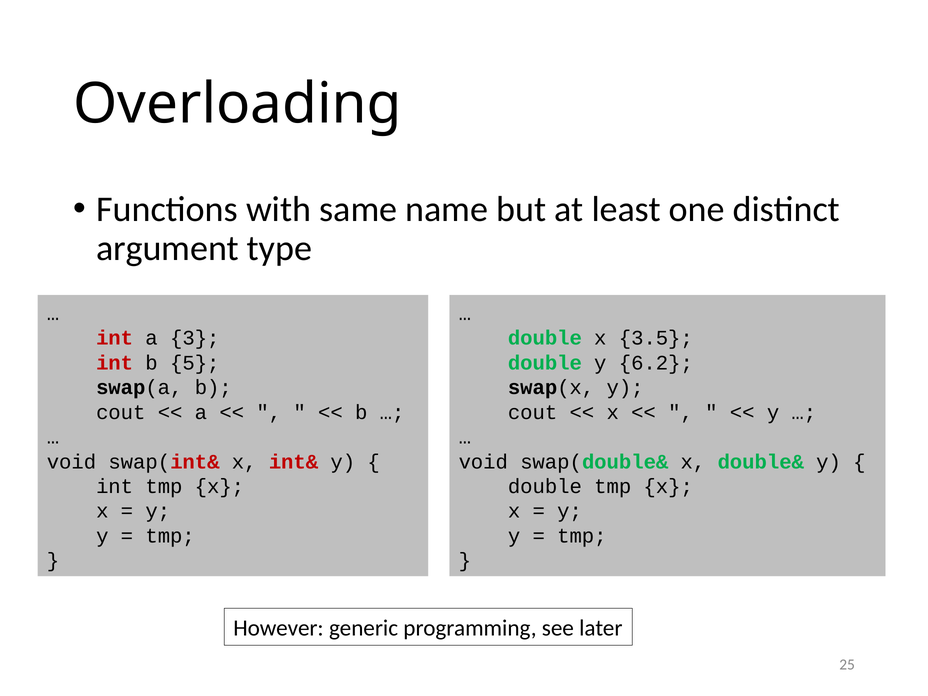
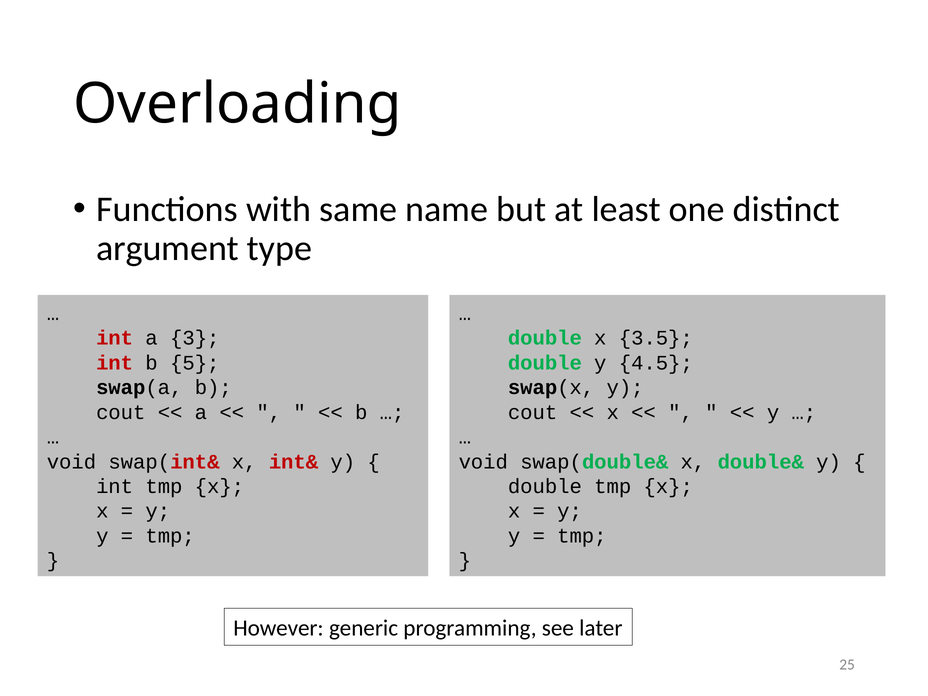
6.2: 6.2 -> 4.5 (656, 363)
